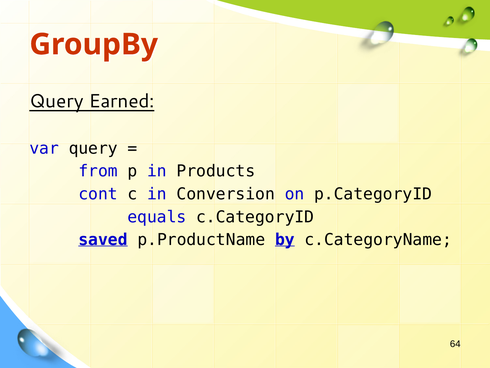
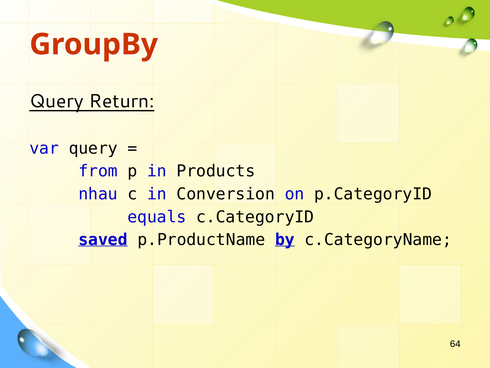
Earned: Earned -> Return (122, 101)
cont: cont -> nhau (98, 194)
